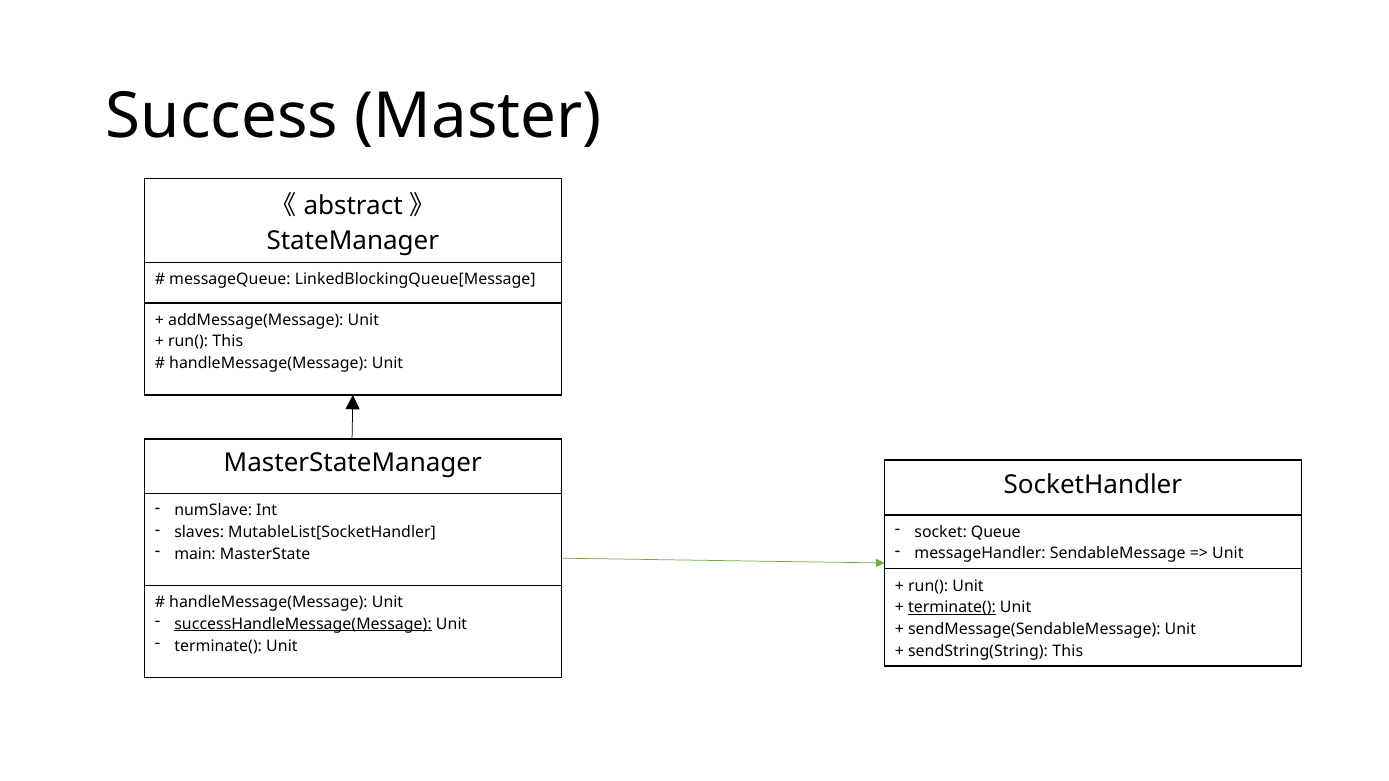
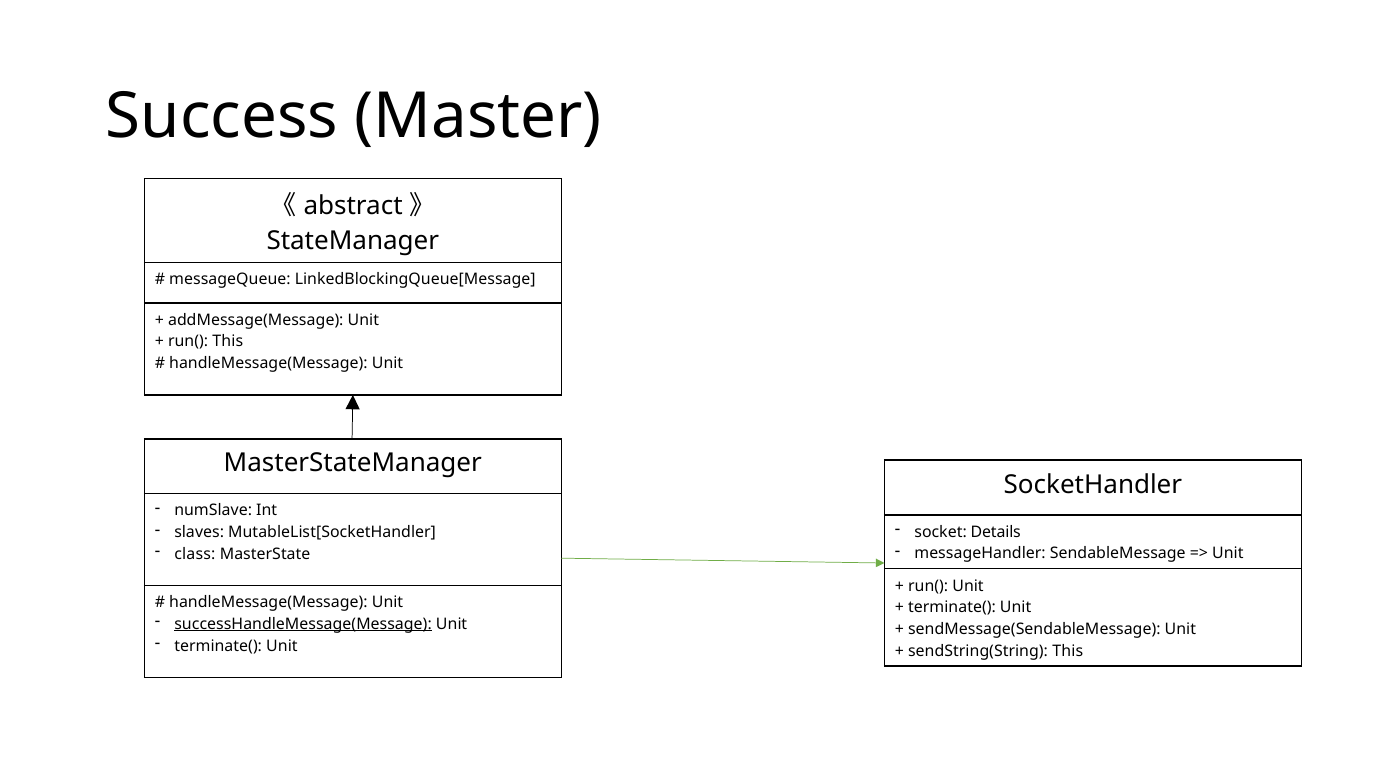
Queue: Queue -> Details (996, 532)
main: main -> class (195, 554)
terminate( underline: present -> none (952, 608)
